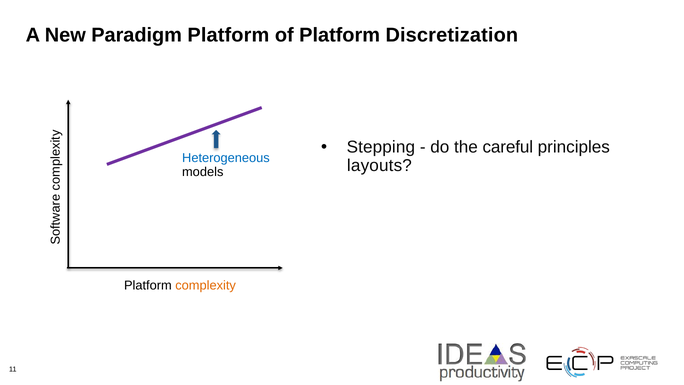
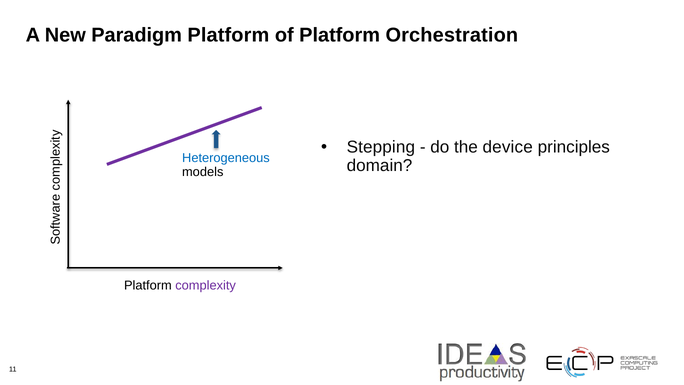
Discretization: Discretization -> Orchestration (452, 35)
careful: careful -> device (508, 147)
layouts: layouts -> domain (380, 166)
complexity colour: orange -> purple (206, 285)
